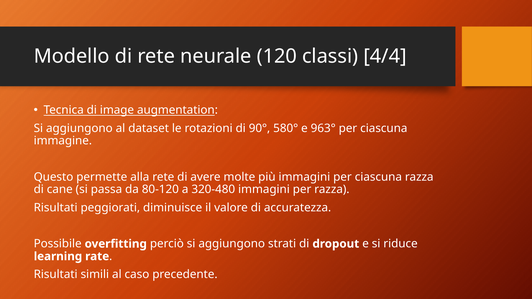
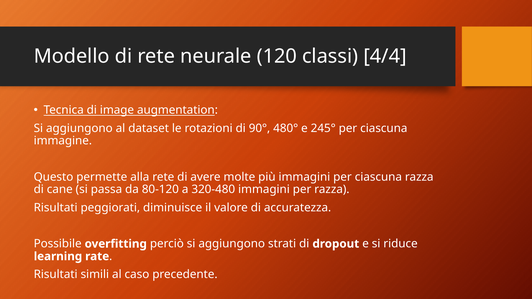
580°: 580° -> 480° (286, 128)
963°: 963° -> 245° (323, 128)
